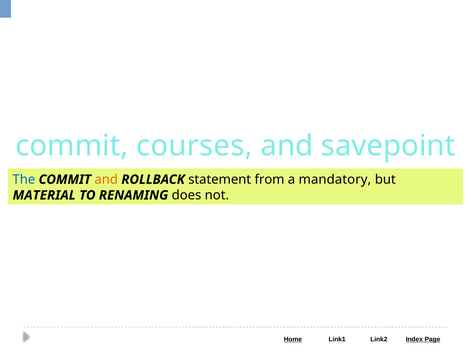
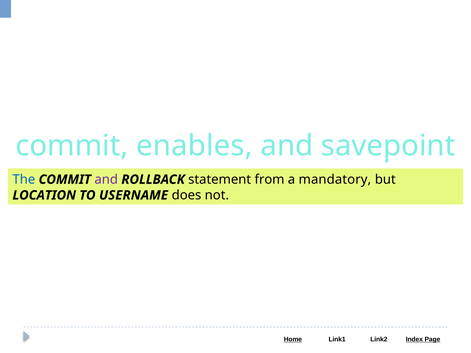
courses: courses -> enables (194, 146)
and colour: orange -> purple (106, 180)
MATERIAL: MATERIAL -> LOCATION (44, 195)
RENAMING: RENAMING -> USERNAME (134, 195)
